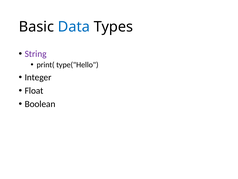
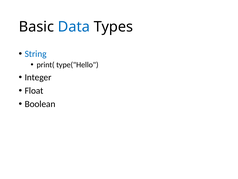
String colour: purple -> blue (36, 54)
